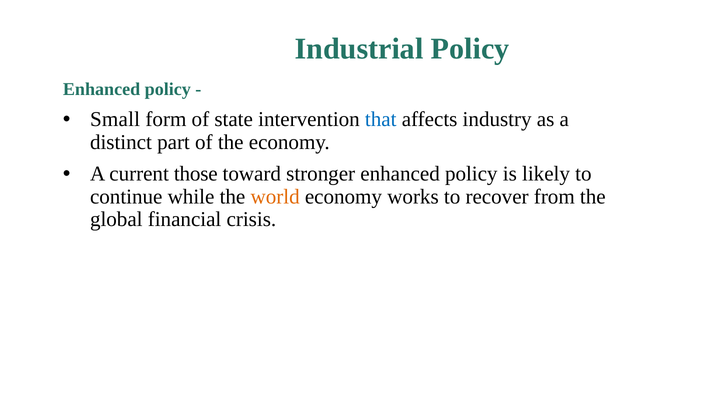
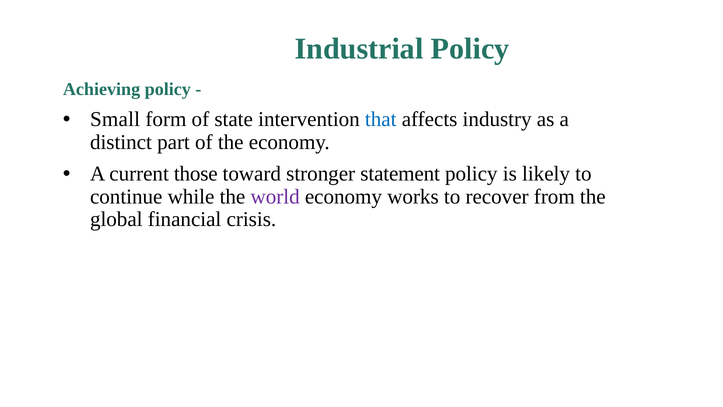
Enhanced: Enhanced -> Achieving (102, 89)
stronger enhanced: enhanced -> statement (400, 174)
world colour: orange -> purple (275, 197)
